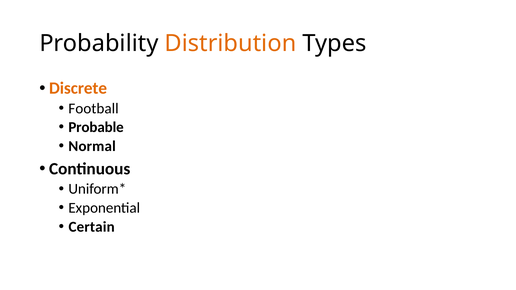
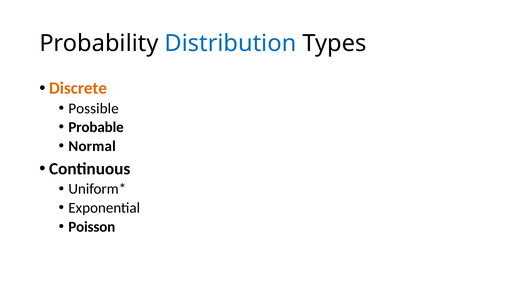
Distribution colour: orange -> blue (230, 43)
Football: Football -> Possible (94, 108)
Certain: Certain -> Poisson (92, 227)
